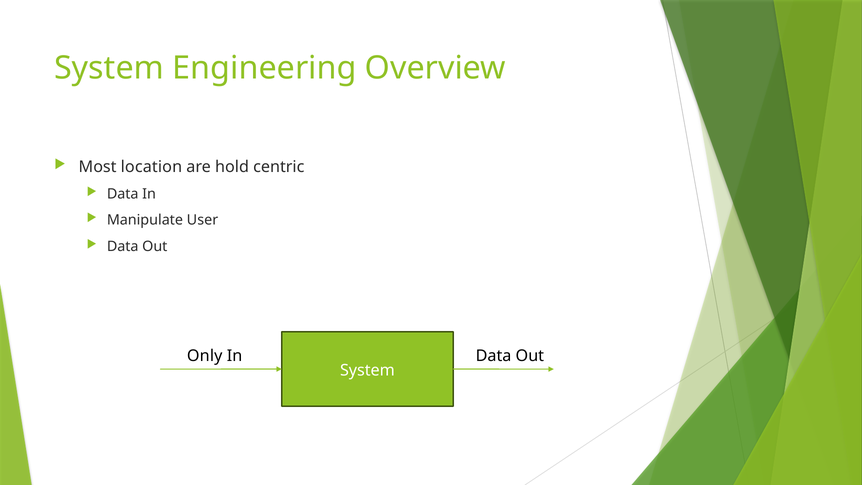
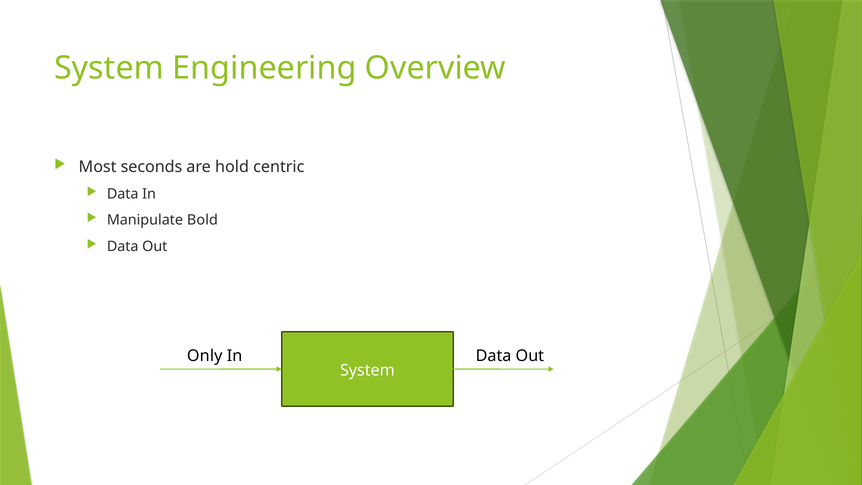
location: location -> seconds (152, 167)
User: User -> Bold (202, 220)
